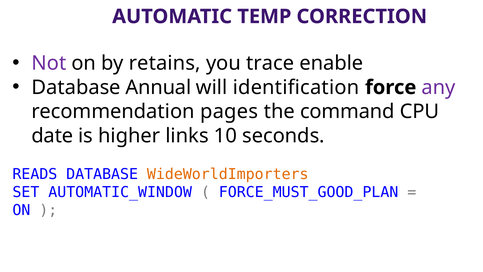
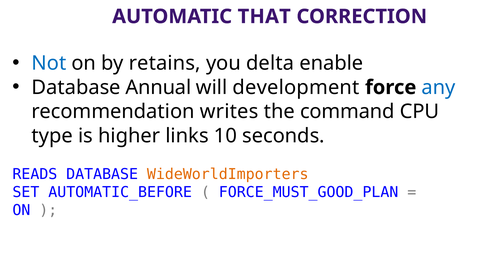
TEMP: TEMP -> THAT (264, 16)
Not colour: purple -> blue (49, 63)
trace: trace -> delta (270, 63)
identification: identification -> development (296, 87)
any colour: purple -> blue (438, 87)
pages: pages -> writes (229, 111)
date: date -> type (52, 136)
AUTOMATIC_WINDOW: AUTOMATIC_WINDOW -> AUTOMATIC_BEFORE (120, 192)
